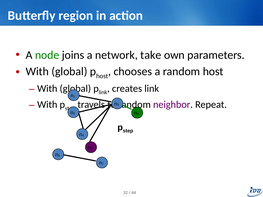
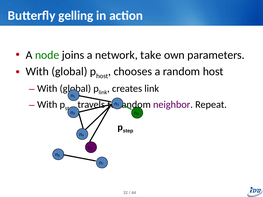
region: region -> gelling (76, 16)
